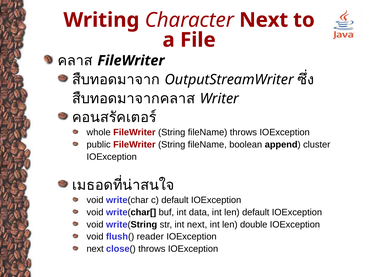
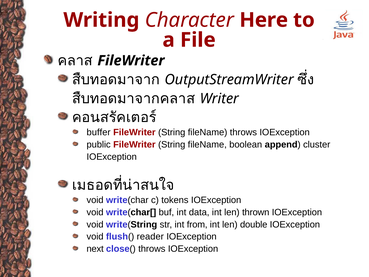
Character Next: Next -> Here (264, 20)
whole: whole -> buffer (99, 132)
c default: default -> tokens (175, 200)
len default: default -> thrown (256, 212)
int next: next -> from (197, 224)
